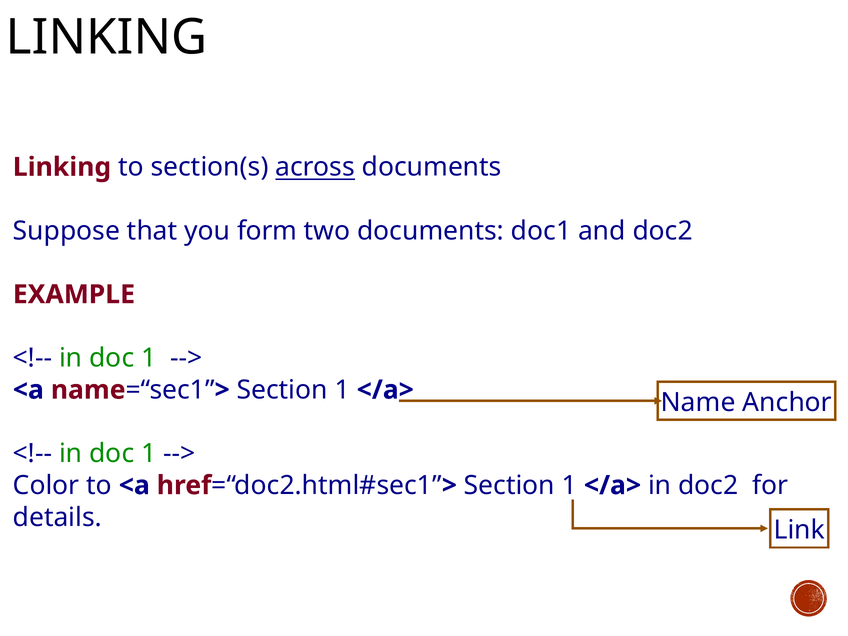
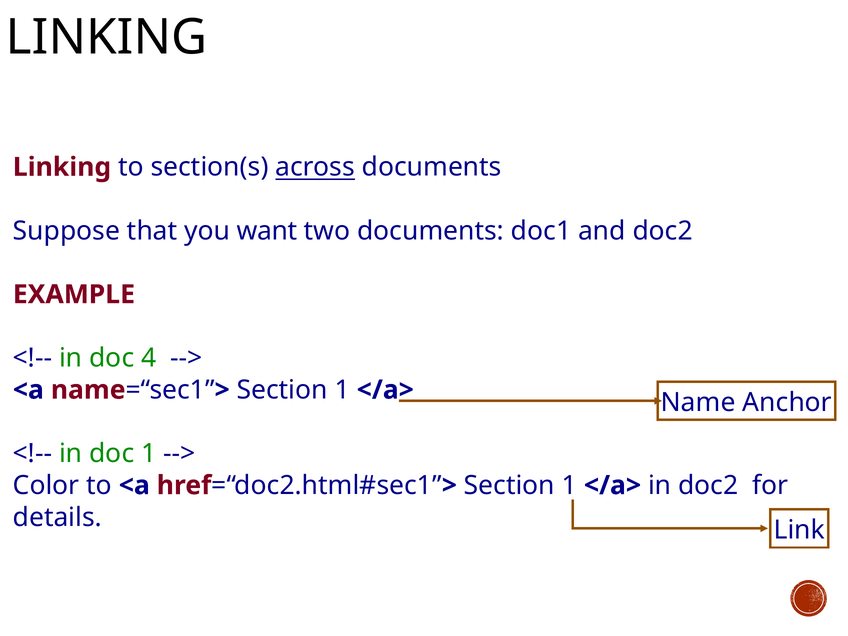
form: form -> want (267, 231)
1: 1 -> 4 (149, 358)
